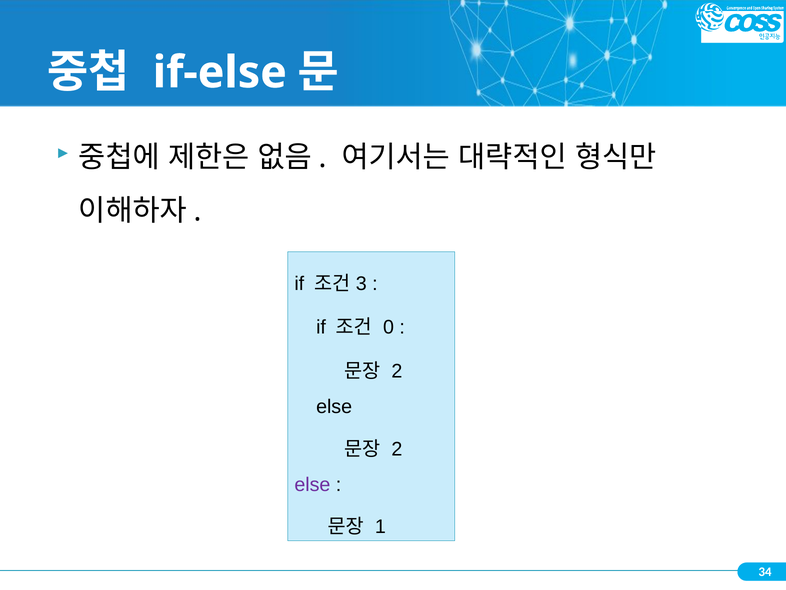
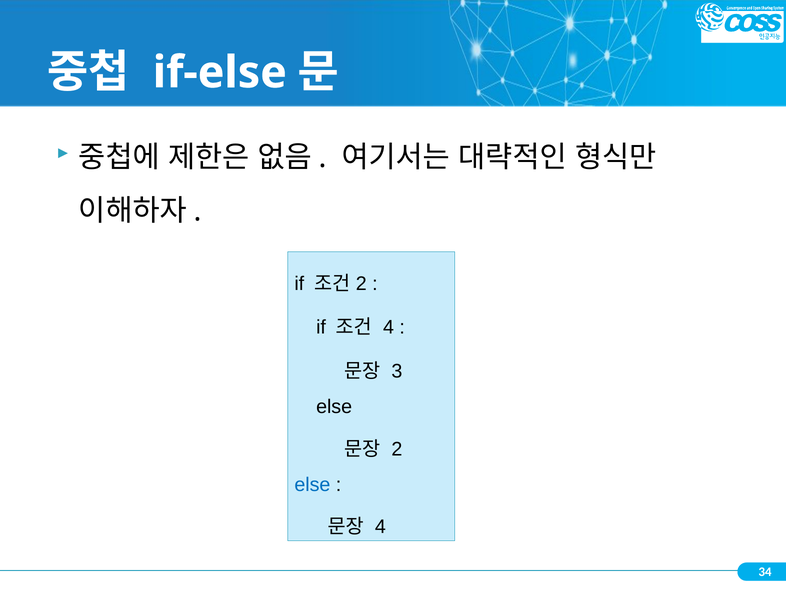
3: 3 -> 2 (361, 283)
0: 0 -> 4 (389, 327)
2: 2 -> 3 (397, 371)
else colour: purple -> blue (312, 484)
1: 1 -> 4 (380, 527)
